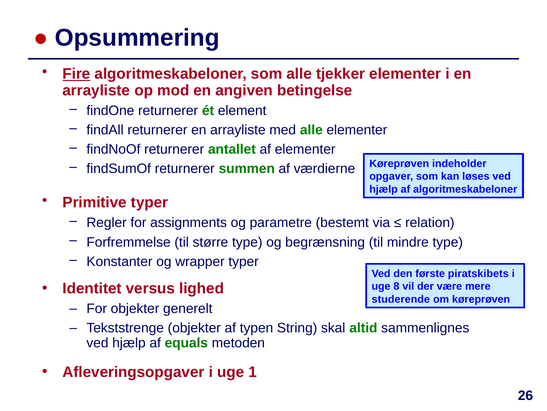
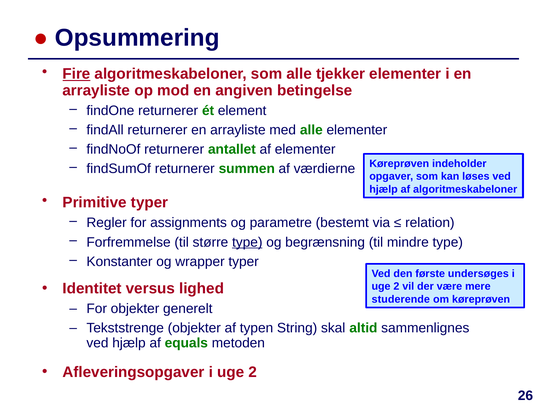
type underline: none -> present (247, 242)
piratskibets: piratskibets -> undersøges (478, 273)
8: 8 -> 2 (396, 286)
Afleveringsopgaver i uge 1: 1 -> 2 (253, 371)
